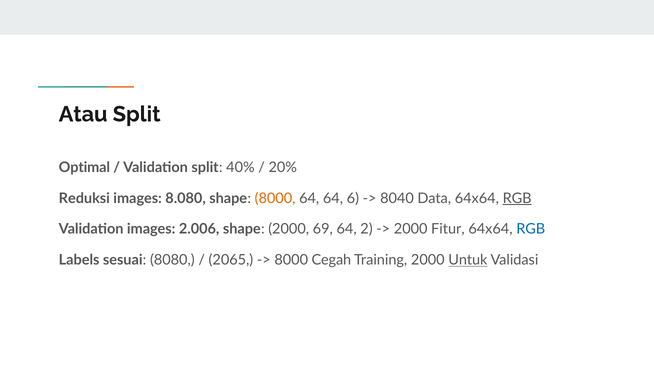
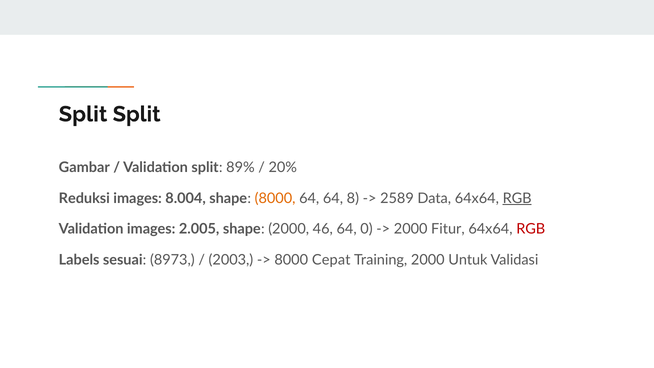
Atau: Atau -> Split (83, 114)
Optimal: Optimal -> Gambar (84, 167)
40%: 40% -> 89% (240, 167)
8.080: 8.080 -> 8.004 (186, 198)
6: 6 -> 8 (353, 198)
8040: 8040 -> 2589 (397, 198)
2.006: 2.006 -> 2.005 (199, 229)
69: 69 -> 46 (323, 229)
2: 2 -> 0 (366, 229)
RGB colour: blue -> red (531, 229)
8080: 8080 -> 8973 (172, 260)
2065: 2065 -> 2003 (231, 260)
Cegah: Cegah -> Cepat (331, 260)
Untuk underline: present -> none (468, 260)
